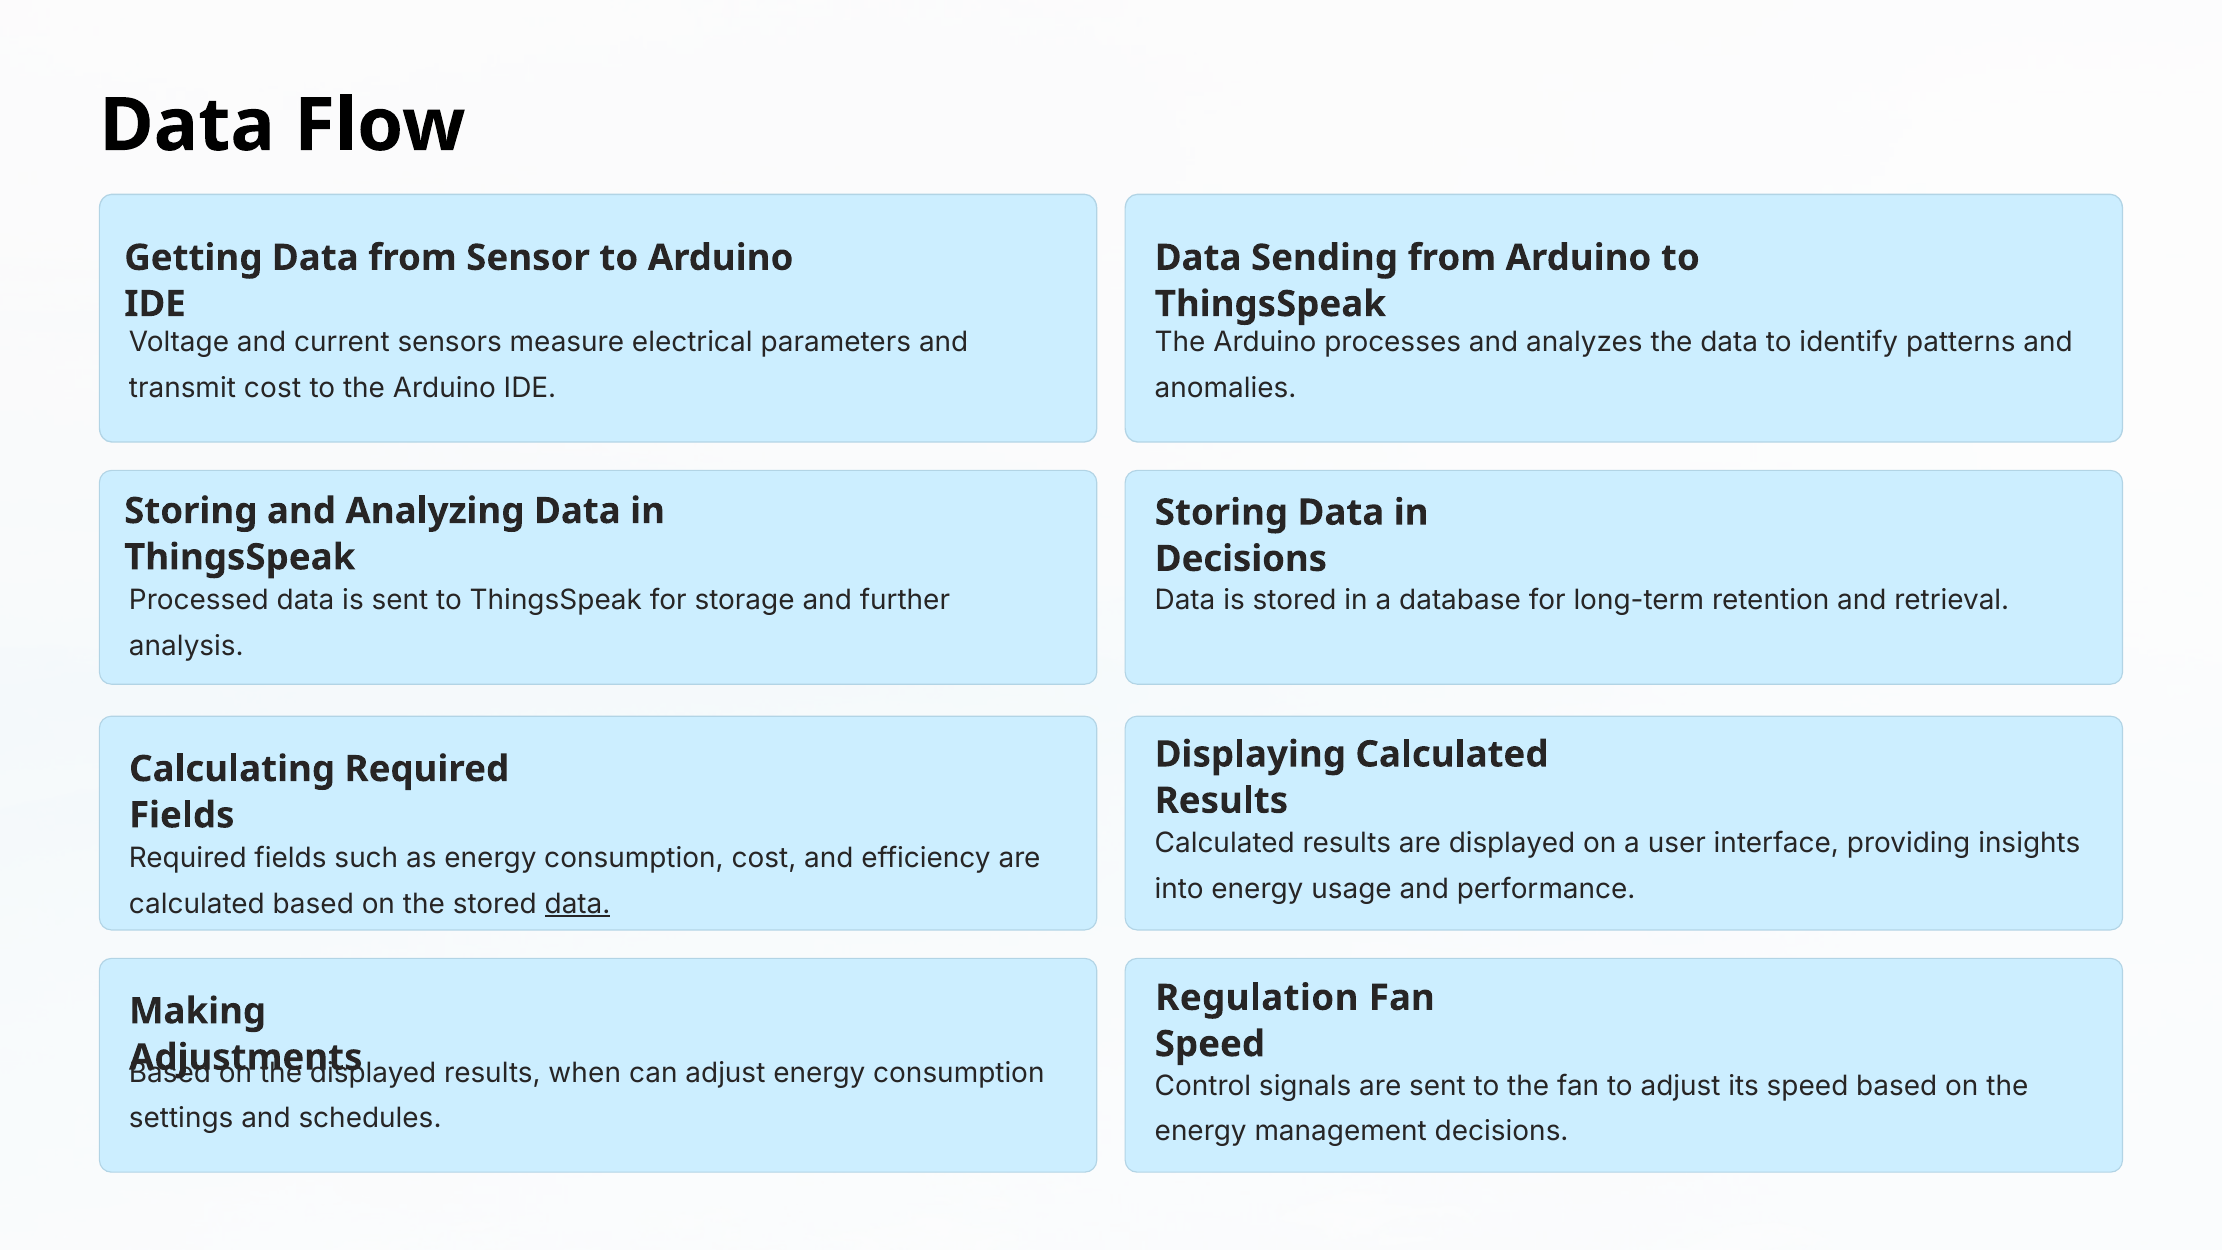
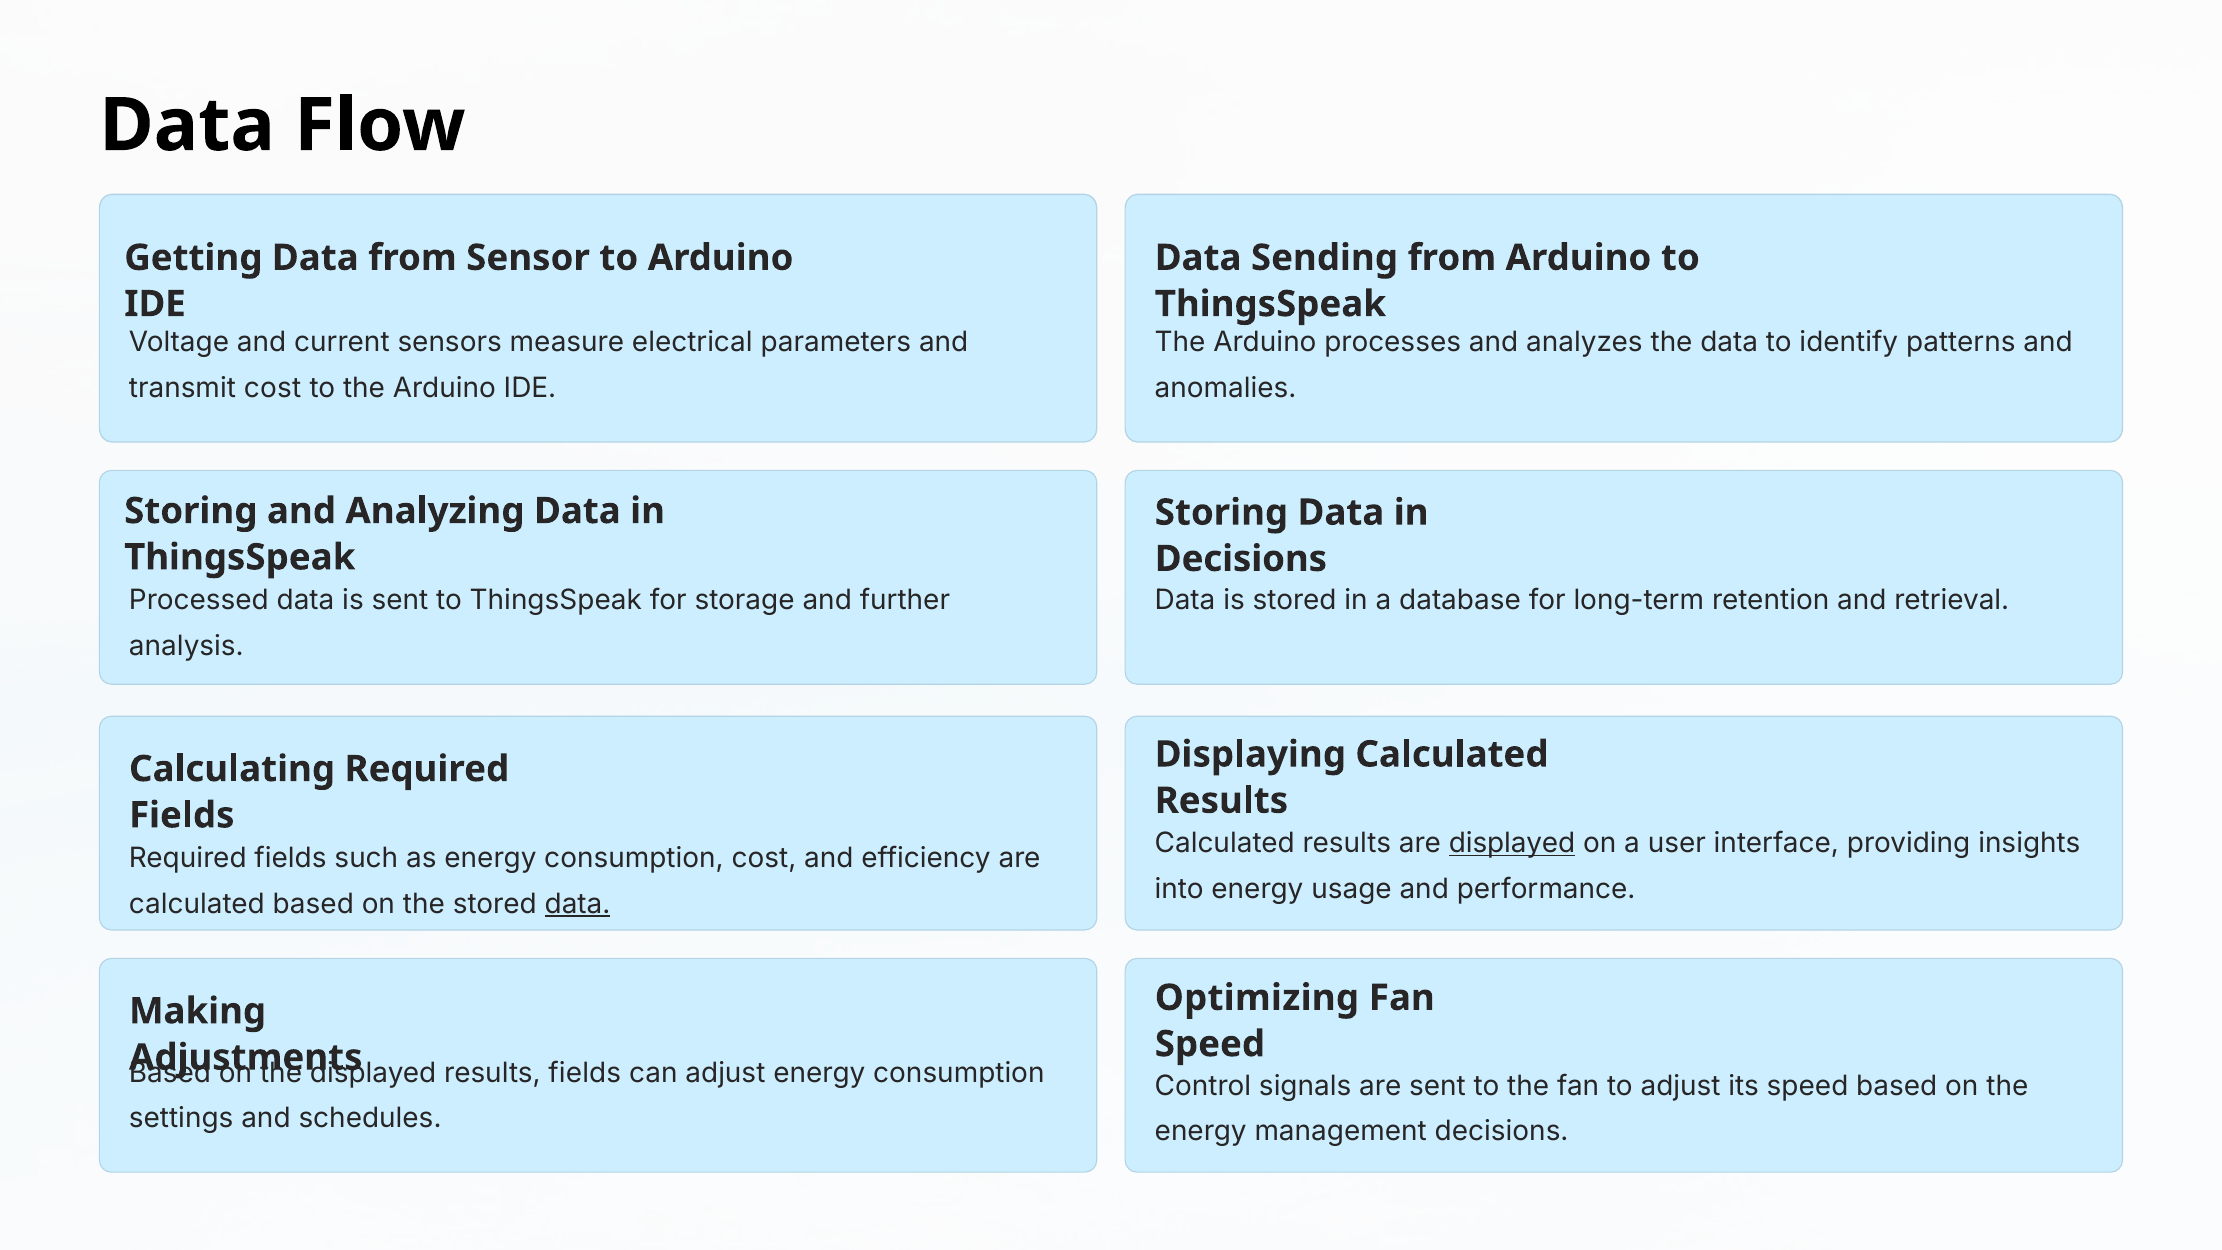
displayed underline: none -> present (1512, 843)
Regulation: Regulation -> Optimizing (1257, 998)
results when: when -> fields (585, 1073)
